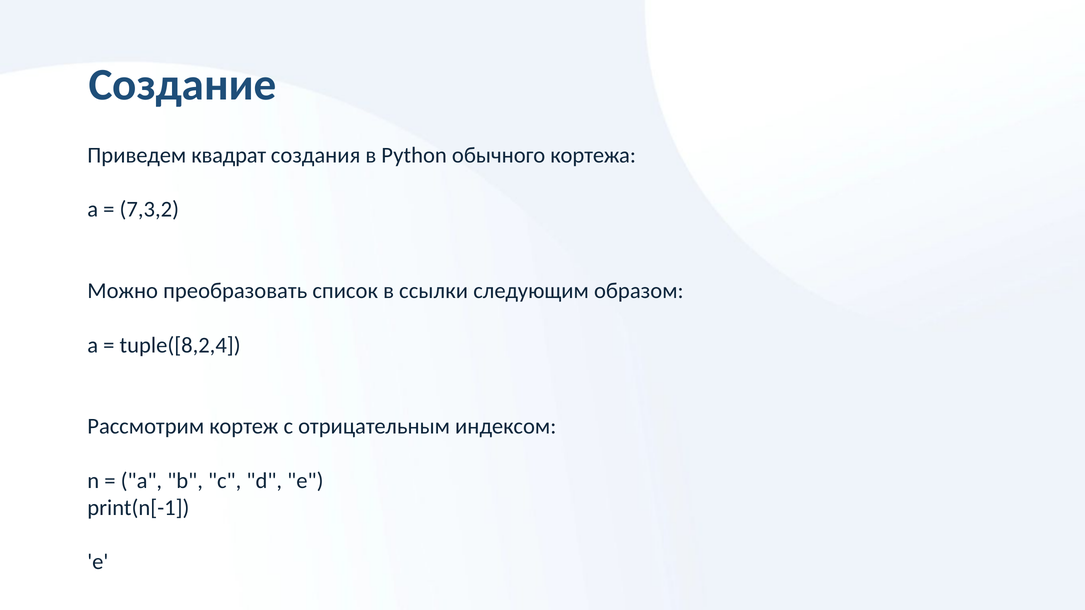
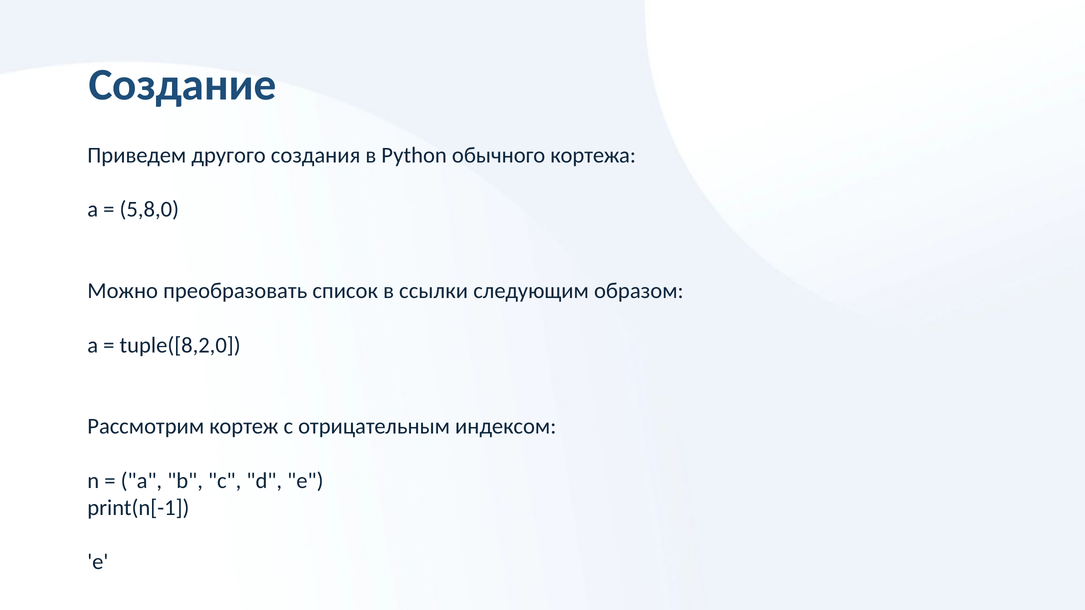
квадрат: квадрат -> другого (229, 155)
7,3,2: 7,3,2 -> 5,8,0 (149, 210)
tuple([8,2,4: tuple([8,2,4 -> tuple([8,2,0 (180, 345)
